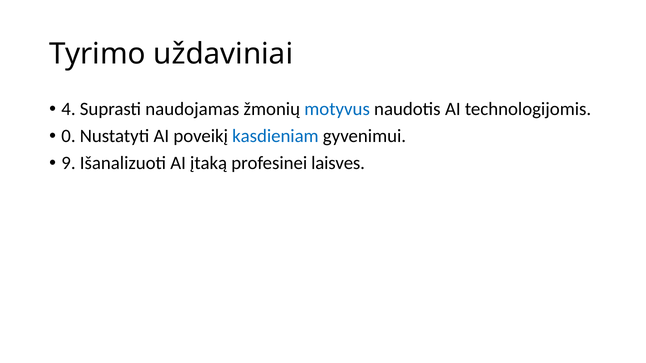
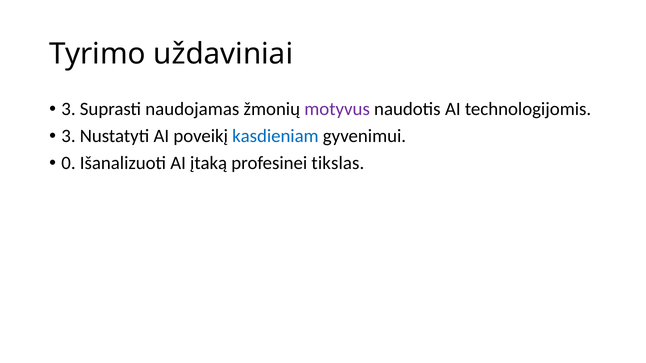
4: 4 -> 3 (69, 109)
motyvus colour: blue -> purple (337, 109)
0: 0 -> 3 (69, 136)
9: 9 -> 0 (69, 163)
laisves: laisves -> tikslas (338, 163)
